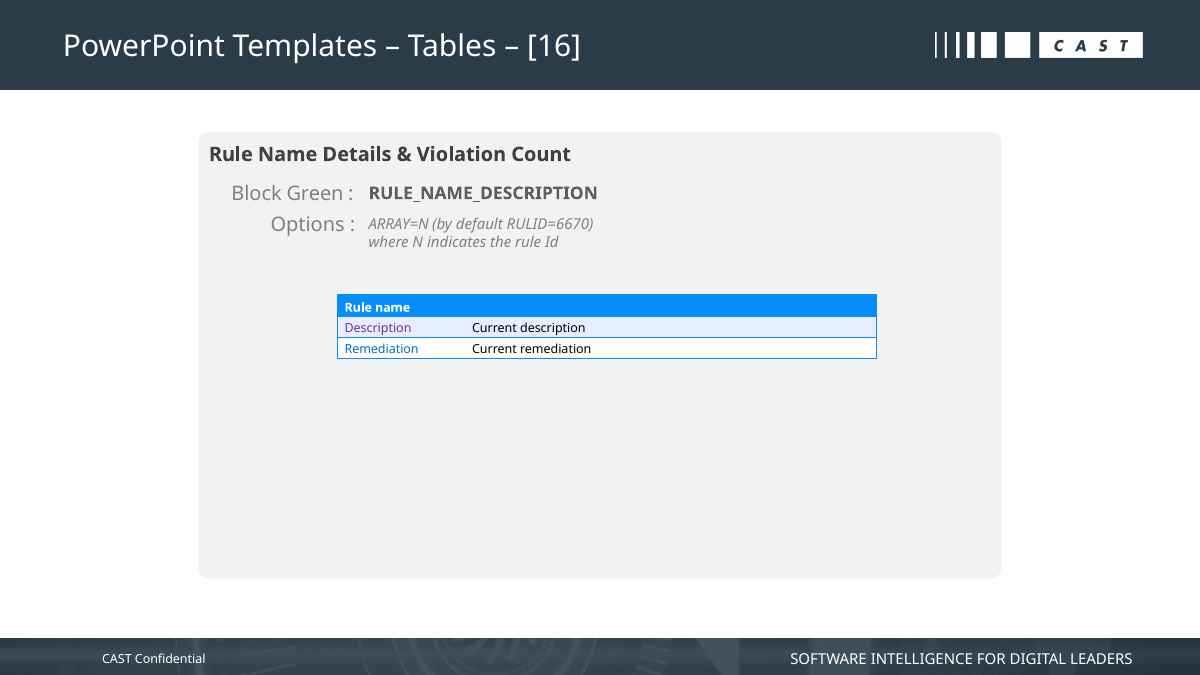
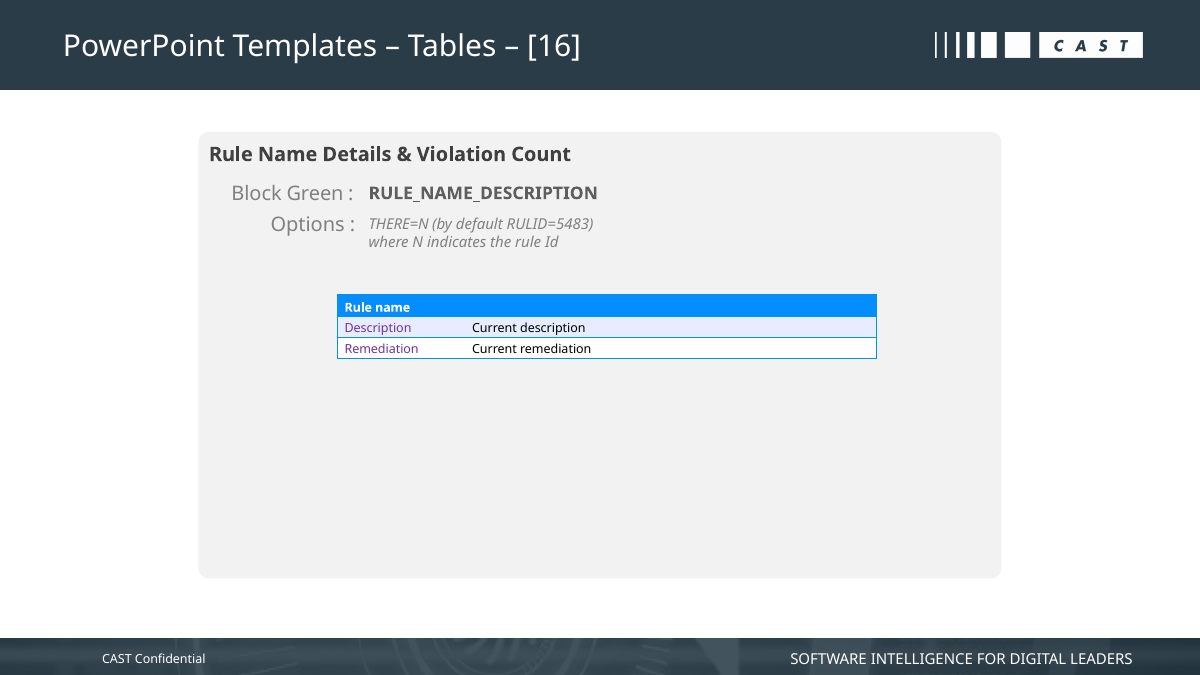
ARRAY=N: ARRAY=N -> THERE=N (399, 225)
RULID=6670: RULID=6670 -> RULID=5483 (550, 225)
Remediation colour: blue -> purple (382, 349)
